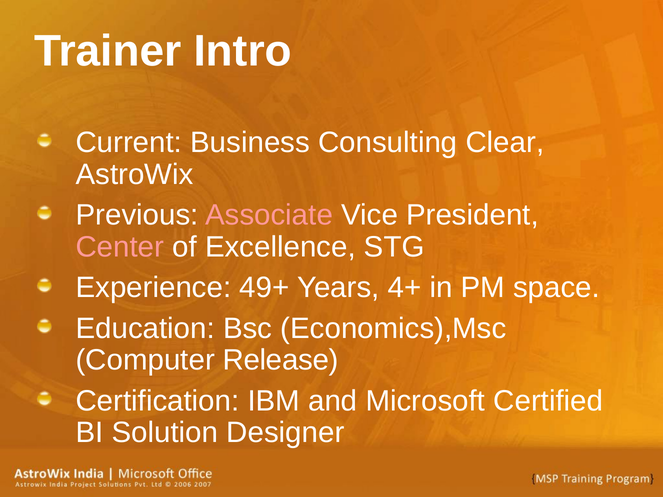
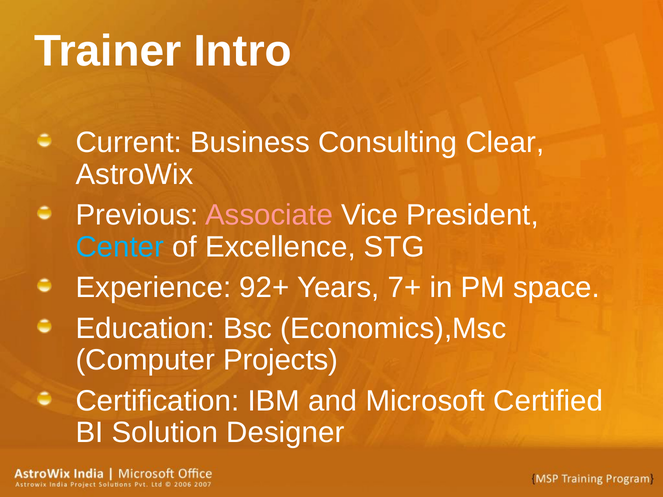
Center colour: pink -> light blue (120, 247)
49+: 49+ -> 92+ (264, 288)
4+: 4+ -> 7+ (405, 288)
Release: Release -> Projects (280, 360)
